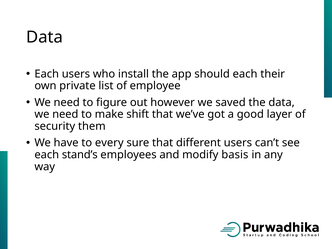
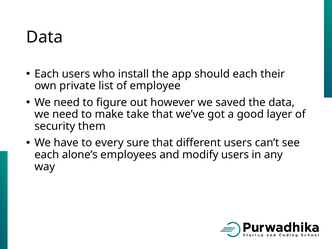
shift: shift -> take (138, 114)
stand’s: stand’s -> alone’s (80, 155)
modify basis: basis -> users (235, 155)
